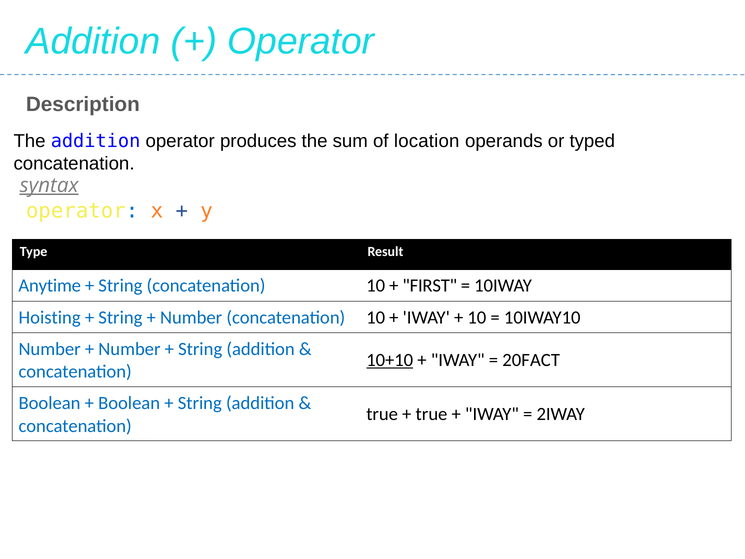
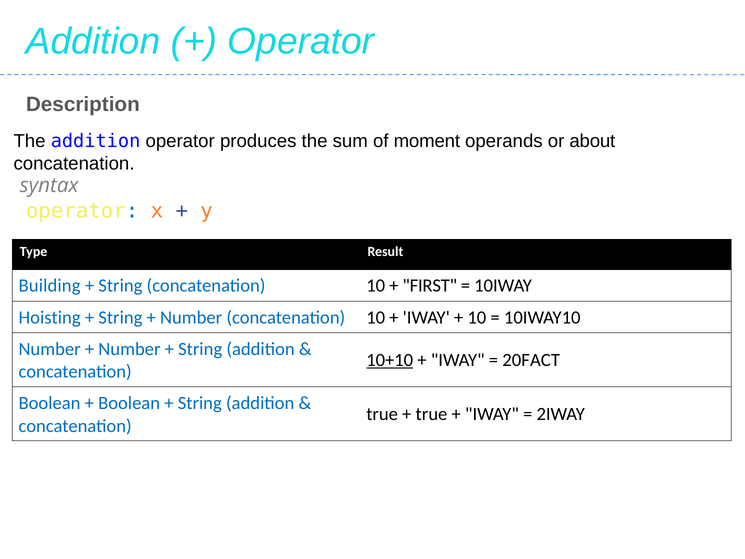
location: location -> moment (427, 141)
typed: typed -> about (592, 141)
syntax underline: present -> none (49, 185)
Anytime: Anytime -> Building (50, 286)
